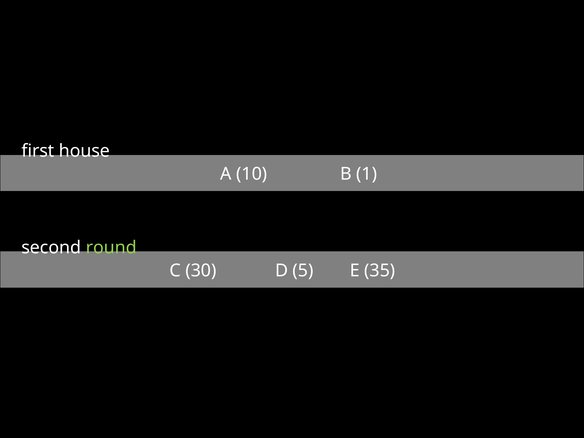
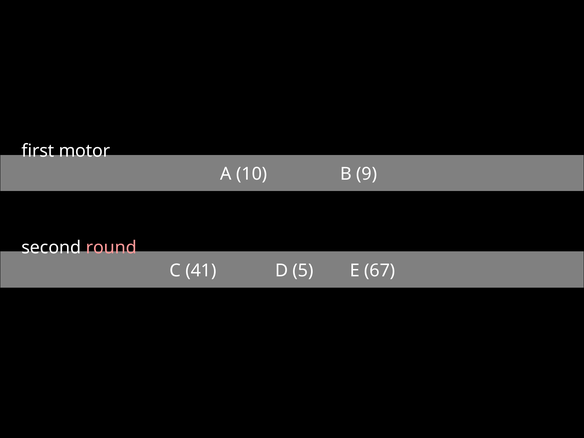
house: house -> motor (84, 151)
1: 1 -> 9 (367, 174)
round colour: light green -> pink (111, 248)
30: 30 -> 41 (201, 271)
35: 35 -> 67 (380, 271)
